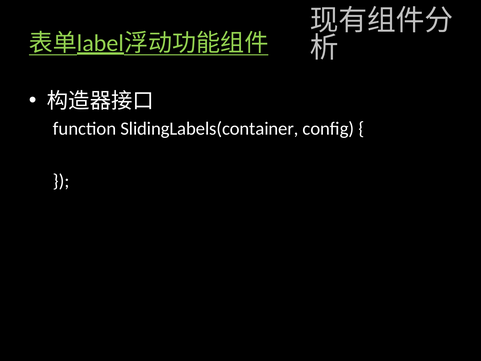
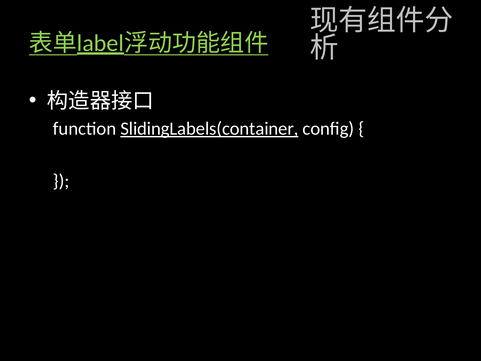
SlidingLabels(container underline: none -> present (209, 129)
